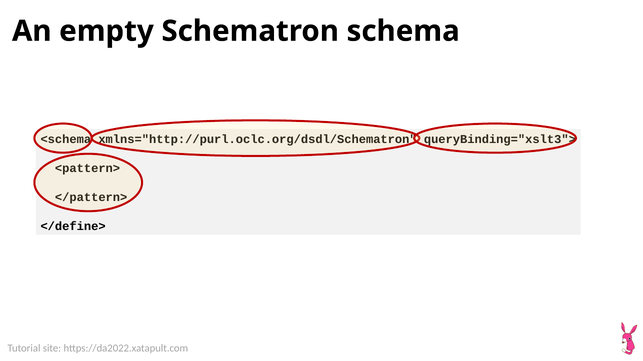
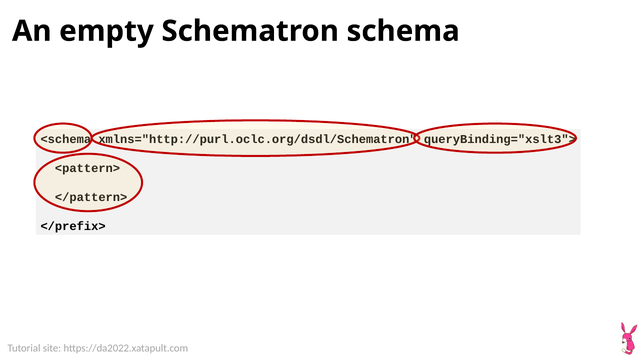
</define>: </define> -> </prefix> (73, 227)
